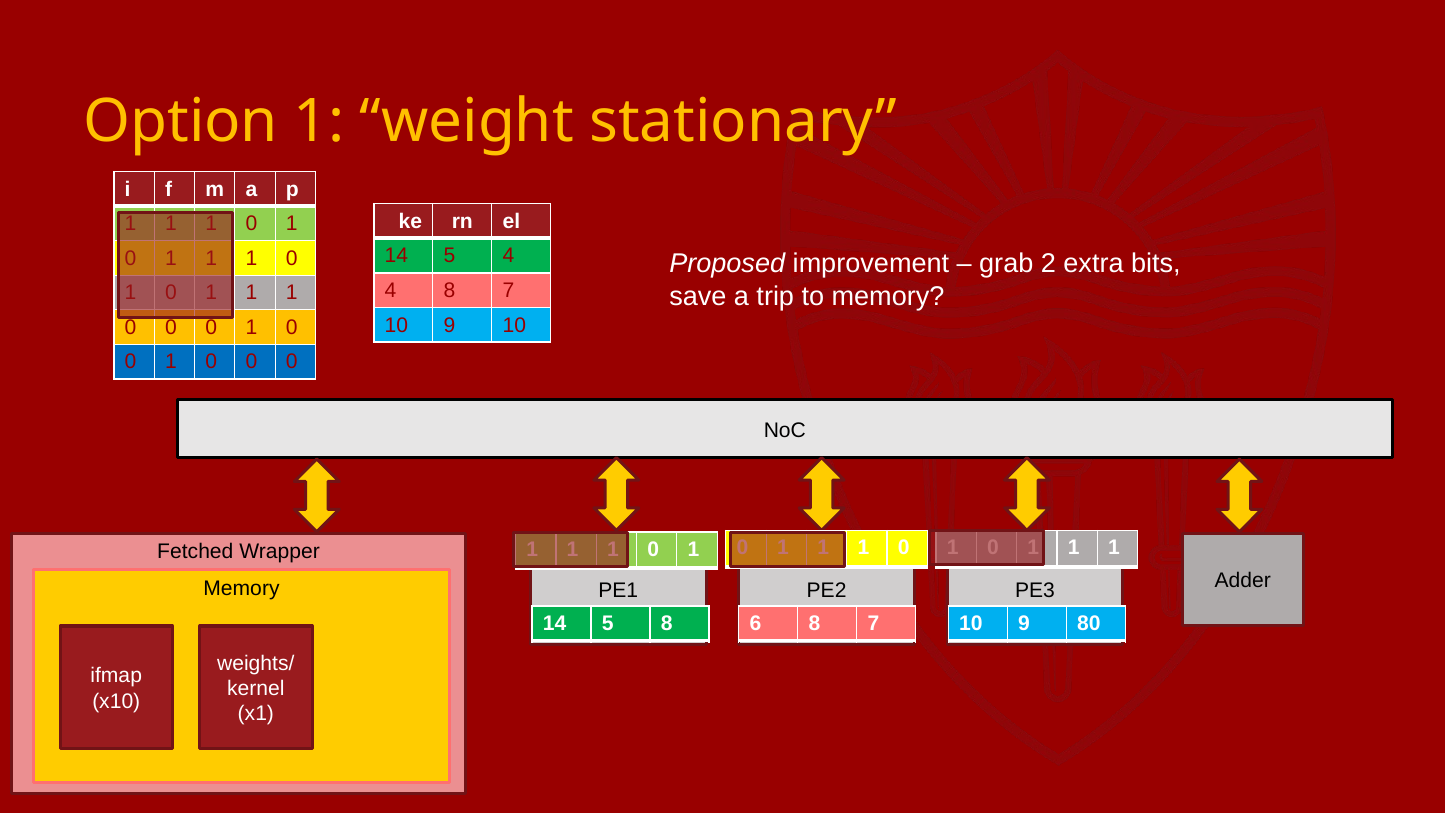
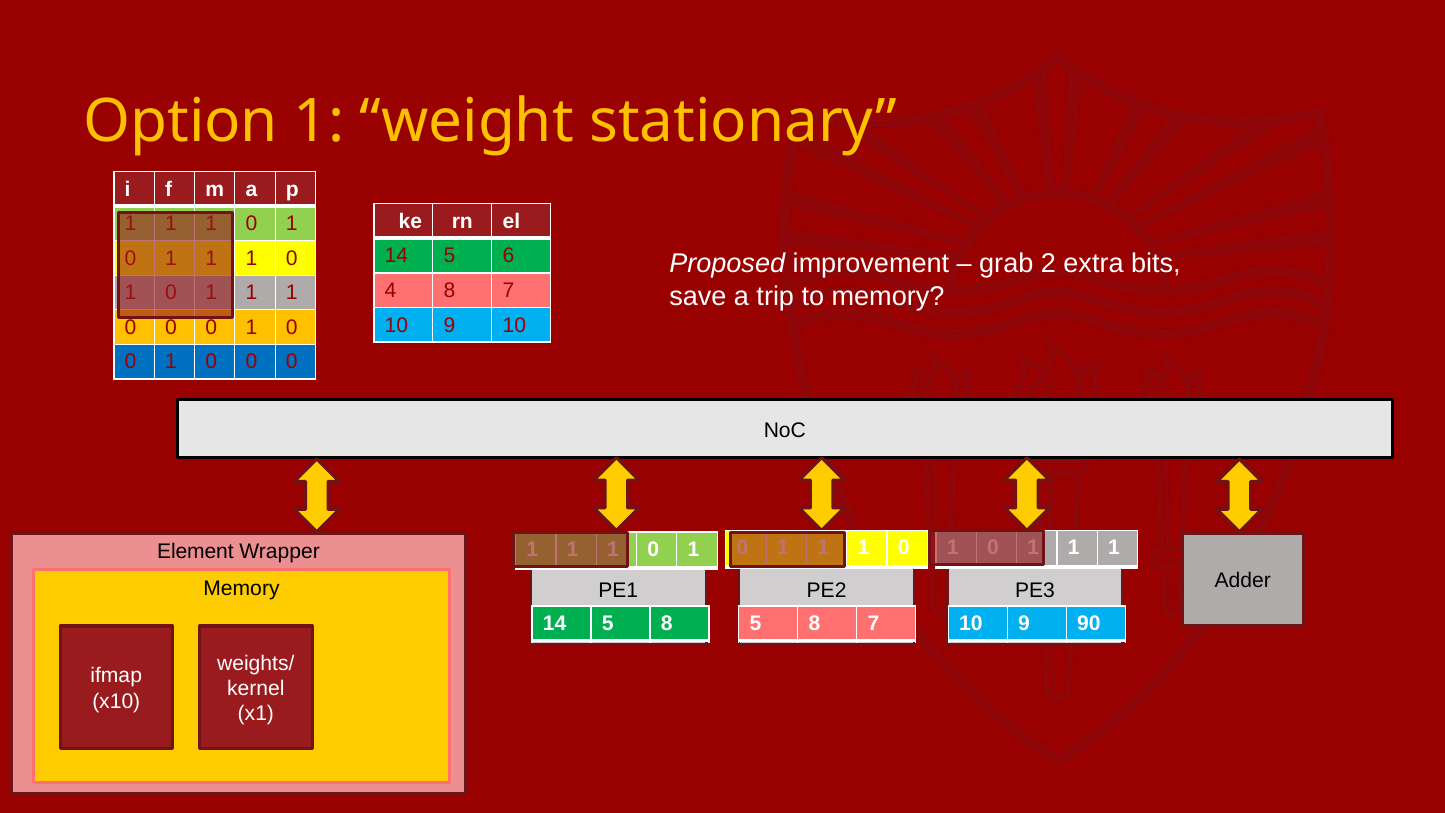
5 4: 4 -> 6 (509, 256)
Fetched: Fetched -> Element (195, 551)
8 6: 6 -> 5 (755, 623)
80: 80 -> 90 (1089, 623)
